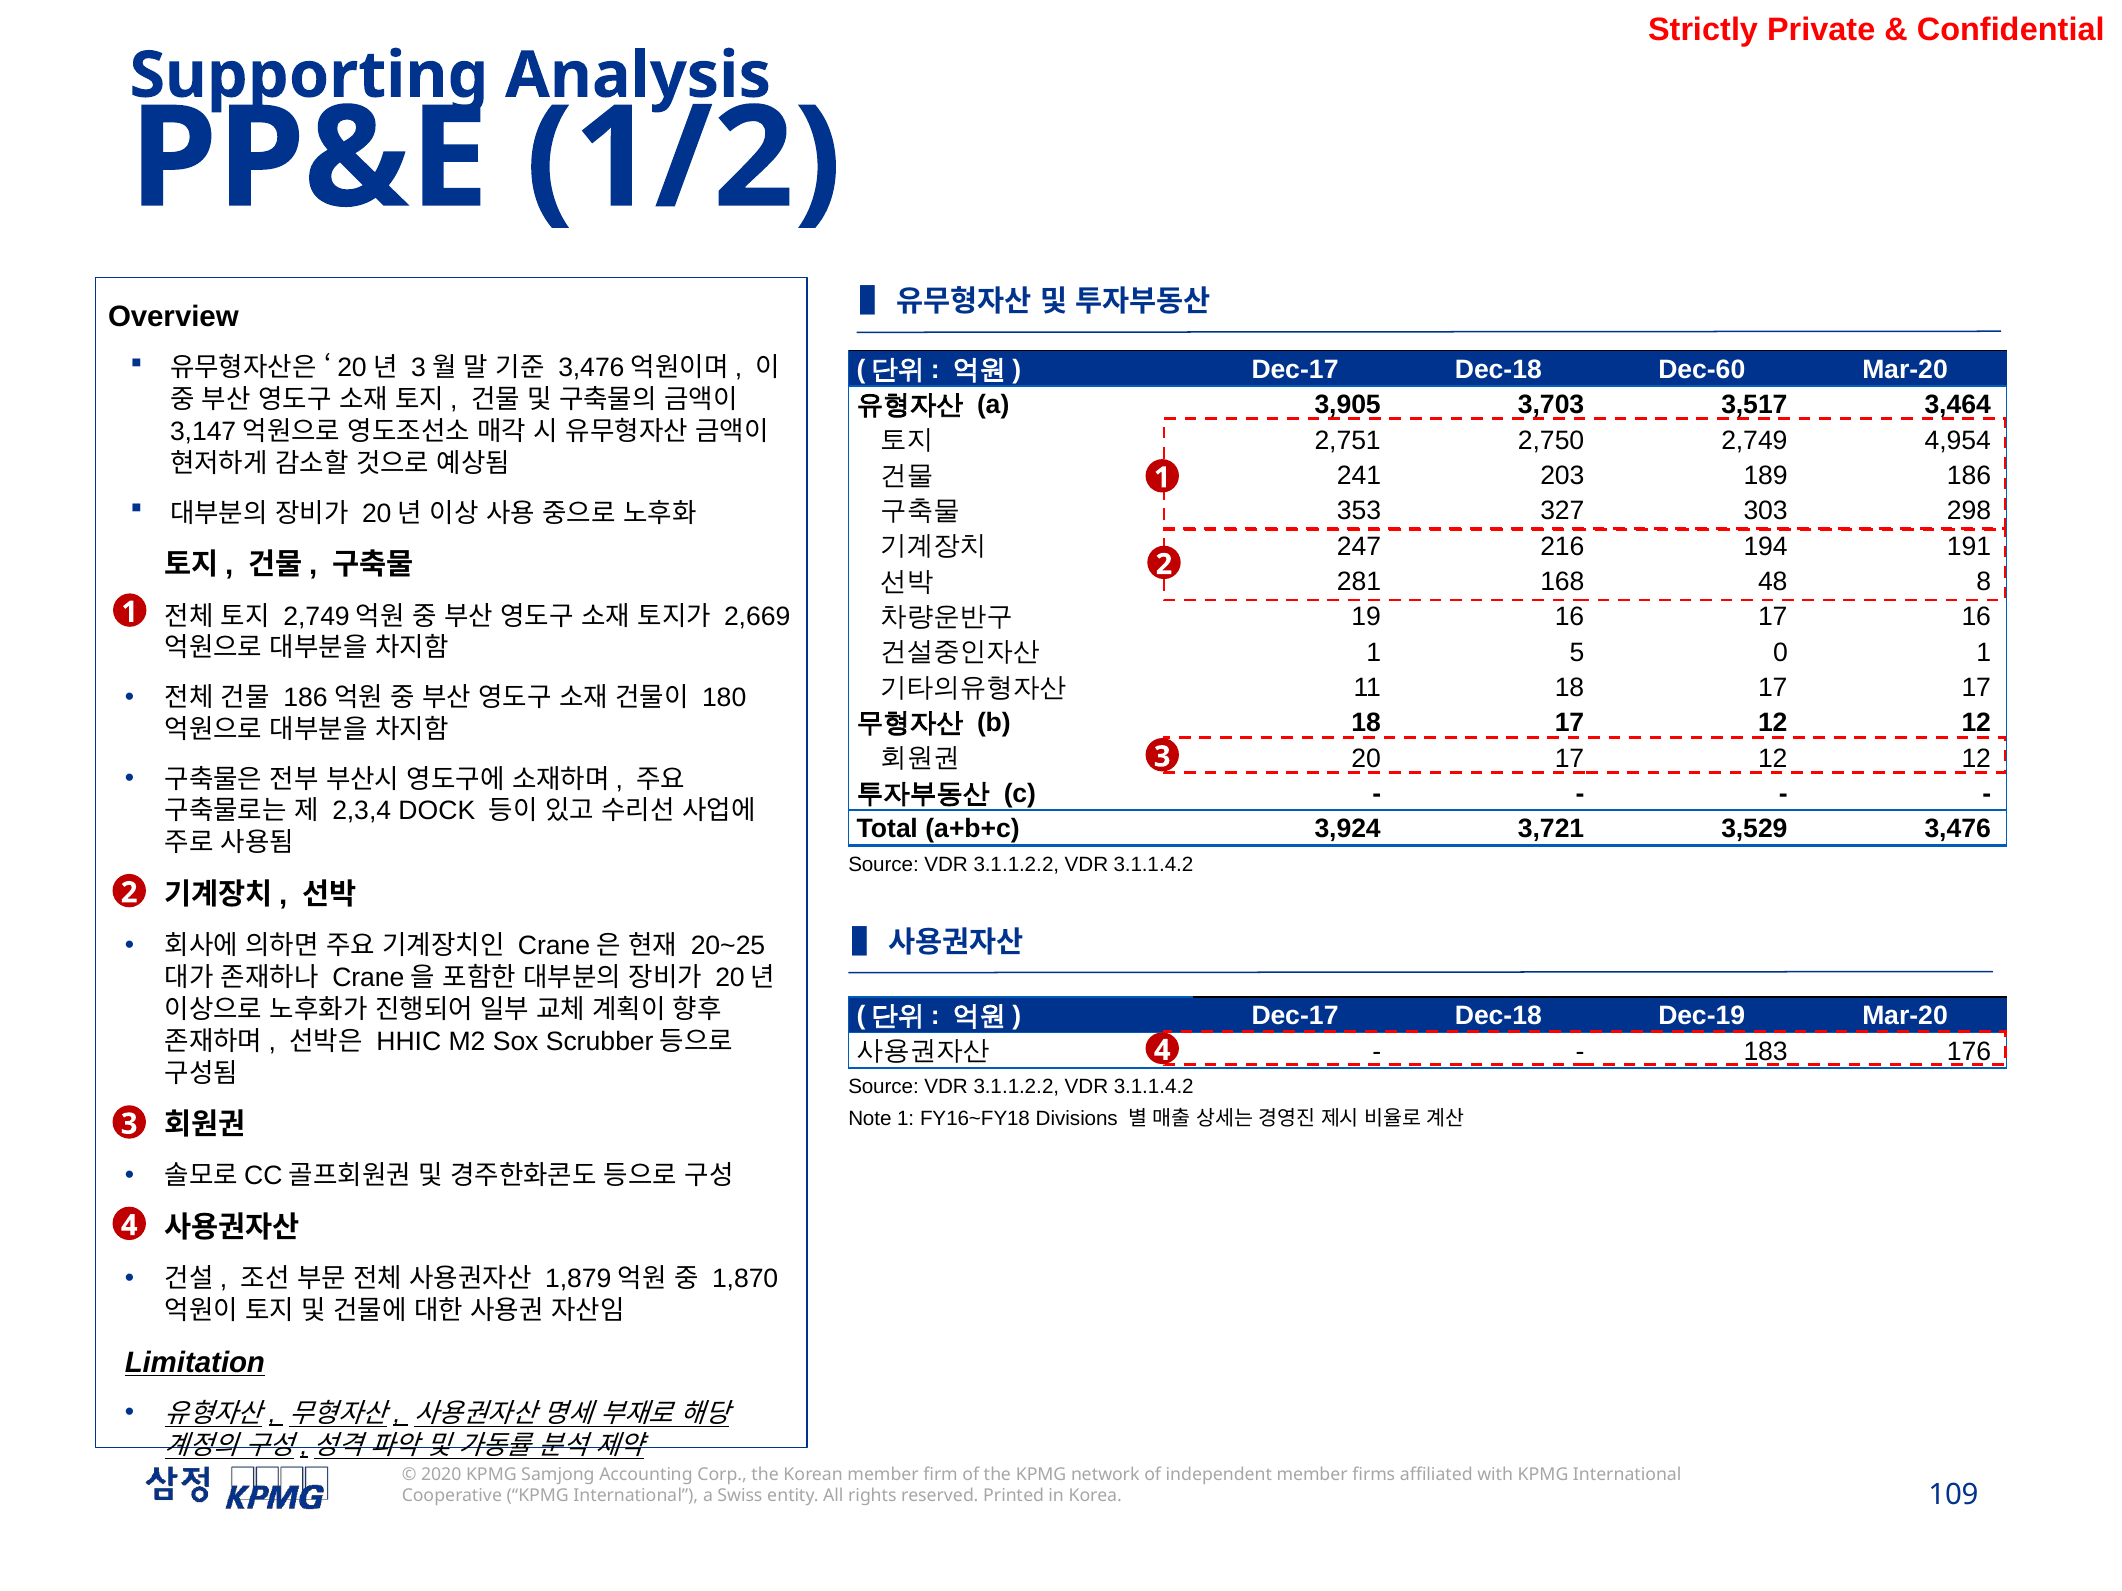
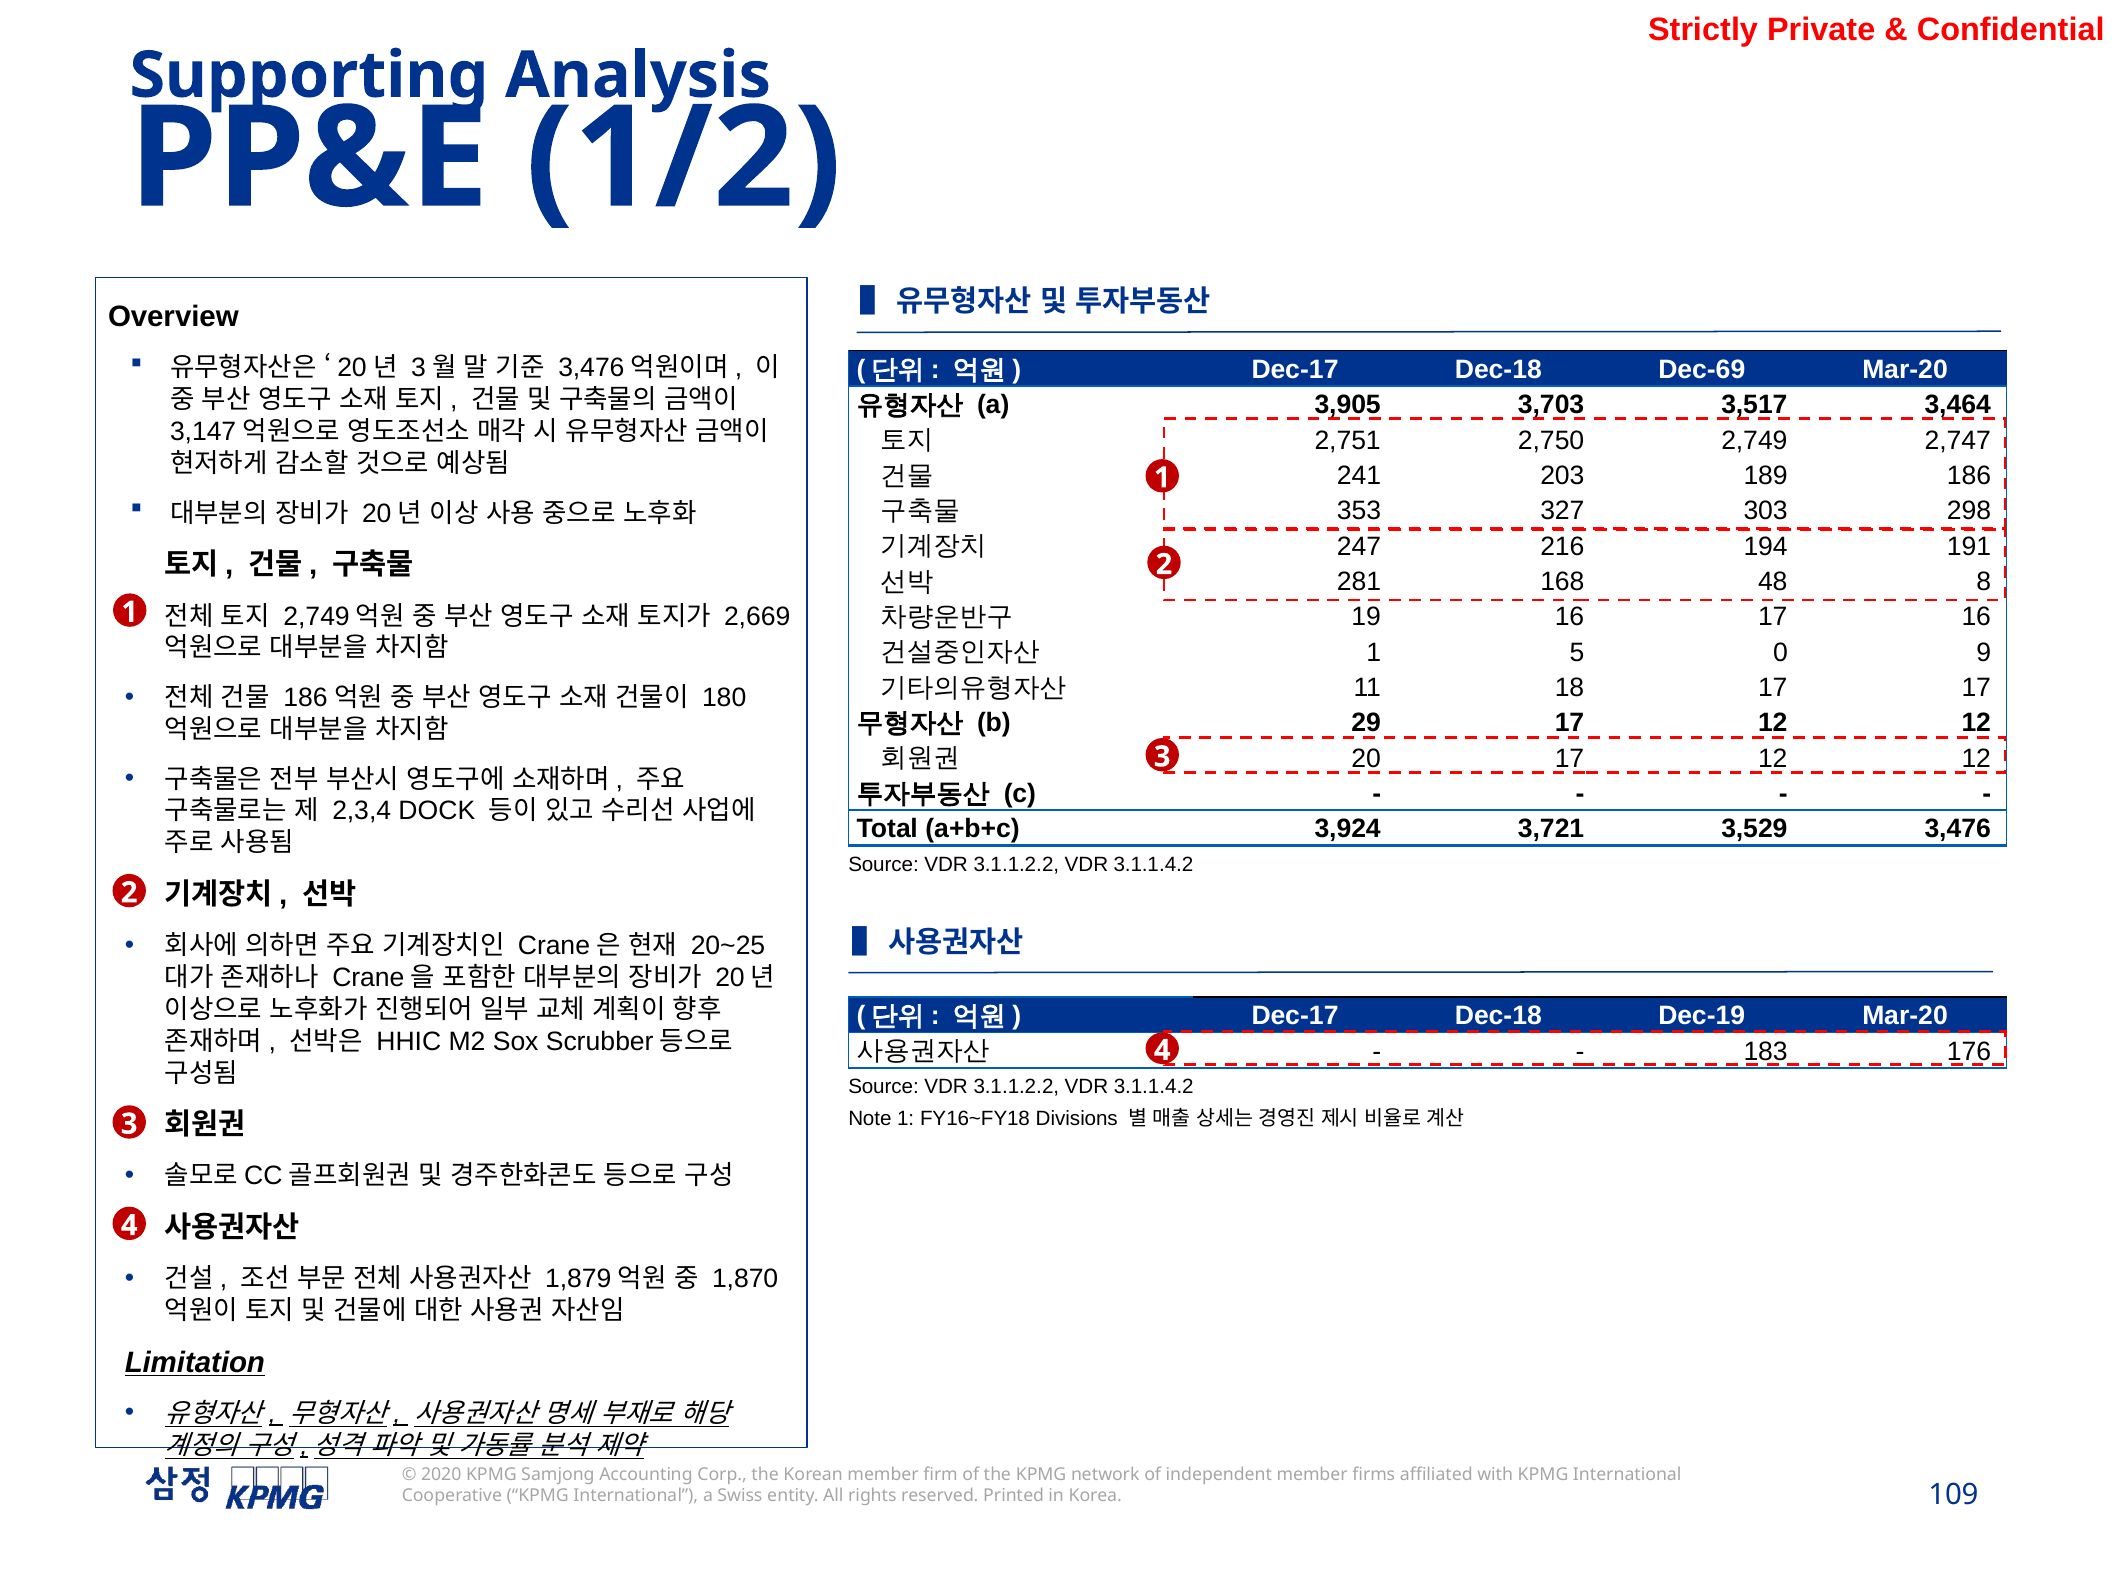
Dec-60: Dec-60 -> Dec-69 (1702, 370)
4,954: 4,954 -> 2,747 (1958, 441)
0 1: 1 -> 9 (1984, 653)
b 18: 18 -> 29 (1366, 723)
